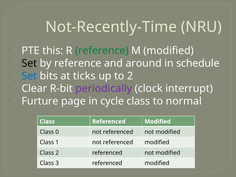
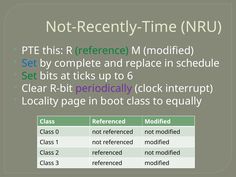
Set colour: black -> blue (29, 63)
by reference: reference -> complete (78, 63)
around: around -> replace (144, 63)
Set colour: blue -> green (29, 76)
to 2: 2 -> 6 (130, 76)
Furture: Furture -> Locality (40, 101)
cycle: cycle -> boot (112, 101)
normal: normal -> equally (184, 101)
